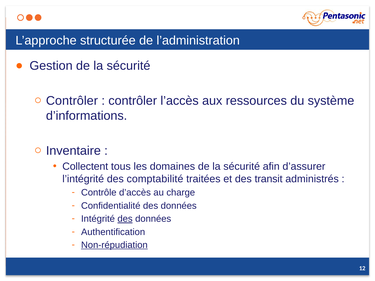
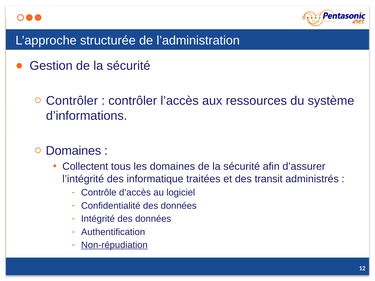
Inventaire: Inventaire -> Domaines (73, 151)
comptabilité: comptabilité -> informatique (155, 179)
charge: charge -> logiciel (181, 193)
des underline: present -> none (125, 219)
